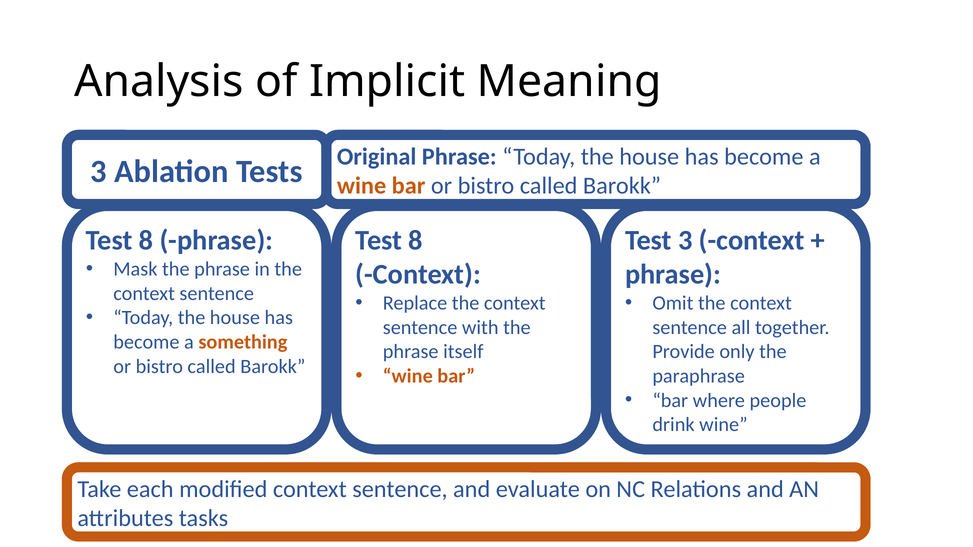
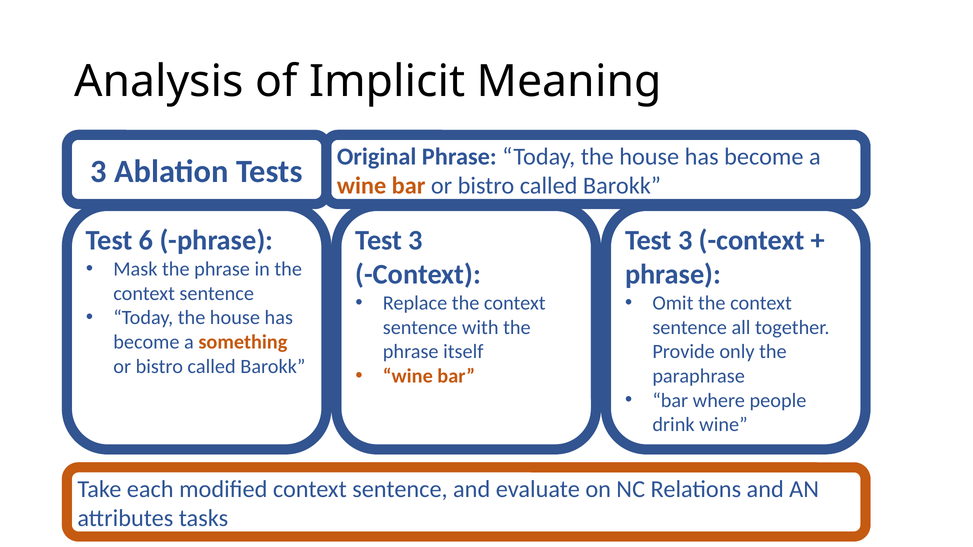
8: 8 -> 6 (146, 241)
8: 8 -> 3 (416, 241)
